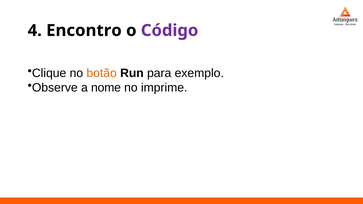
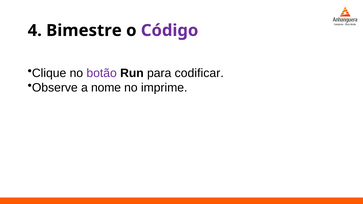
Encontro: Encontro -> Bimestre (84, 30)
botão colour: orange -> purple (102, 73)
exemplo: exemplo -> codificar (199, 73)
